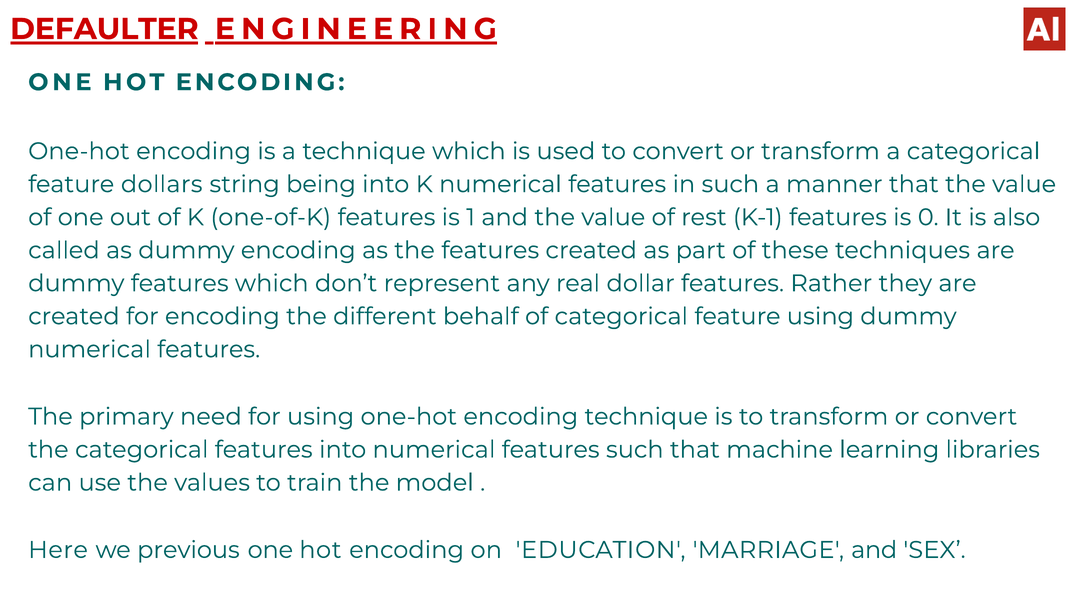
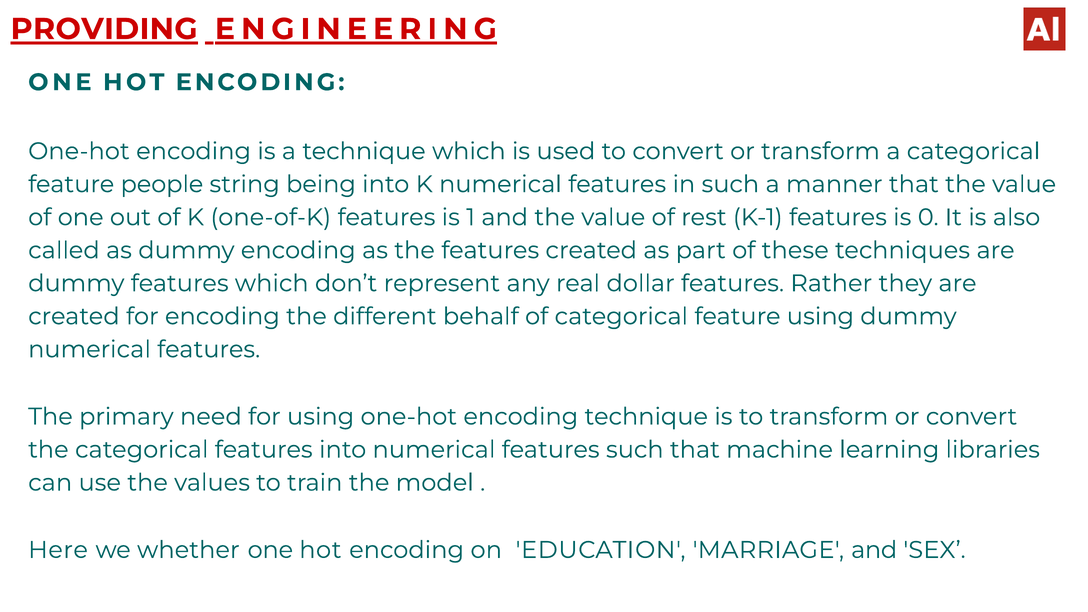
DEFAULTER: DEFAULTER -> PROVIDING (104, 29)
dollars: dollars -> people (162, 184)
previous: previous -> whether (188, 550)
